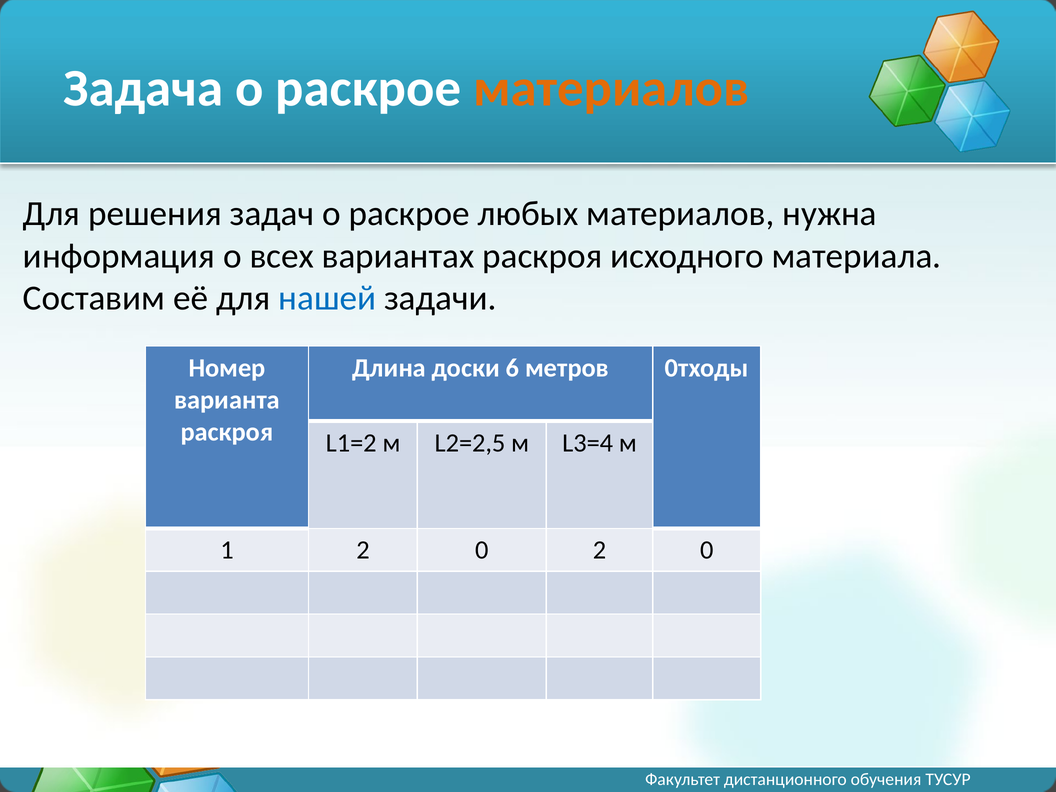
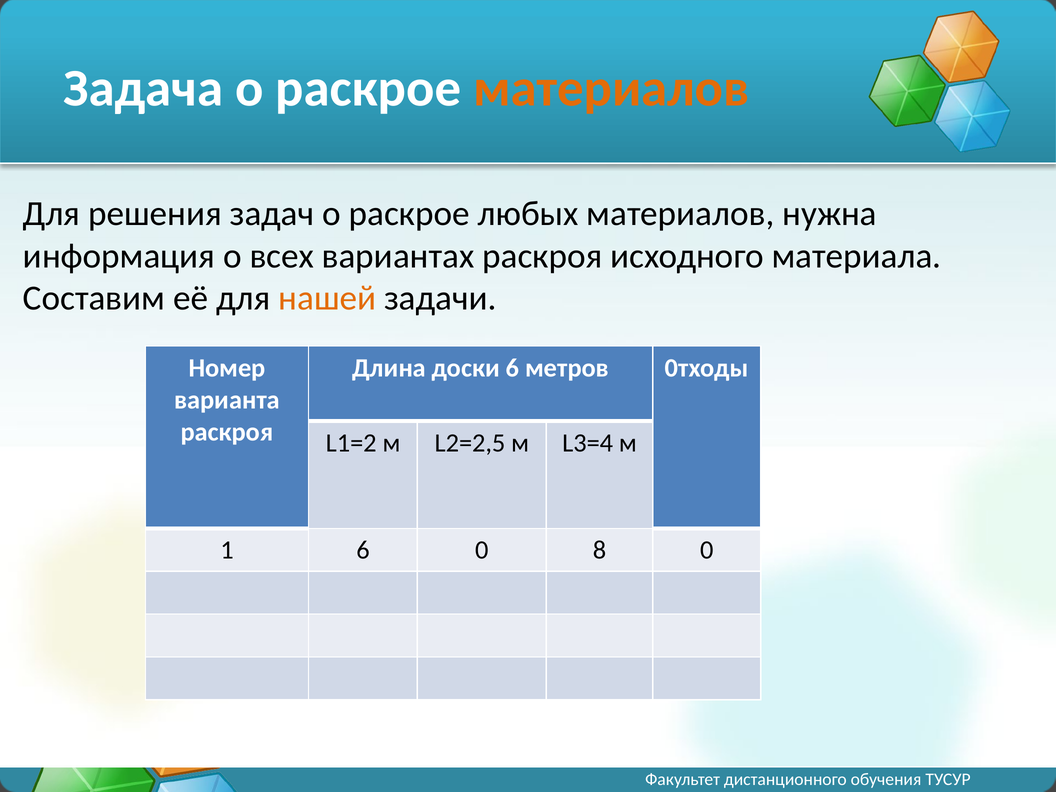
нашей colour: blue -> orange (327, 298)
1 2: 2 -> 6 (363, 550)
0 2: 2 -> 8 (599, 550)
